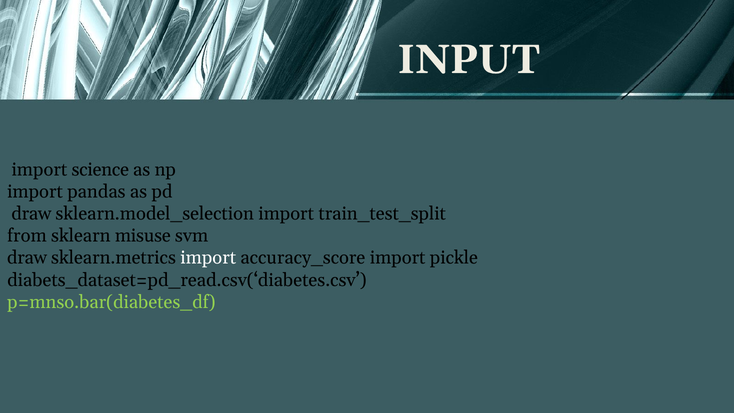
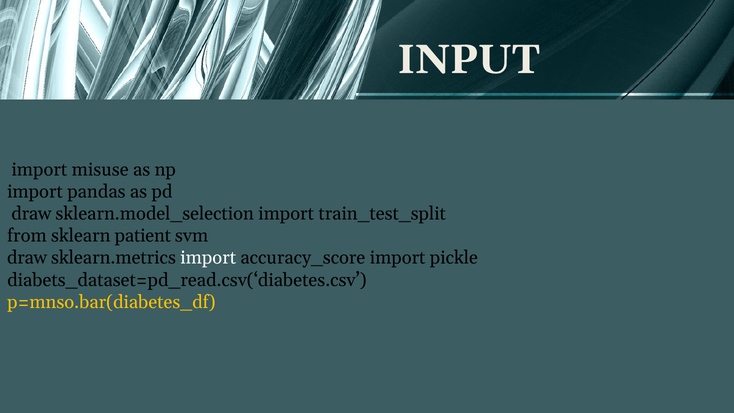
science: science -> misuse (100, 170)
misuse: misuse -> patient (143, 236)
p=mnso.bar(diabetes_df colour: light green -> yellow (111, 302)
